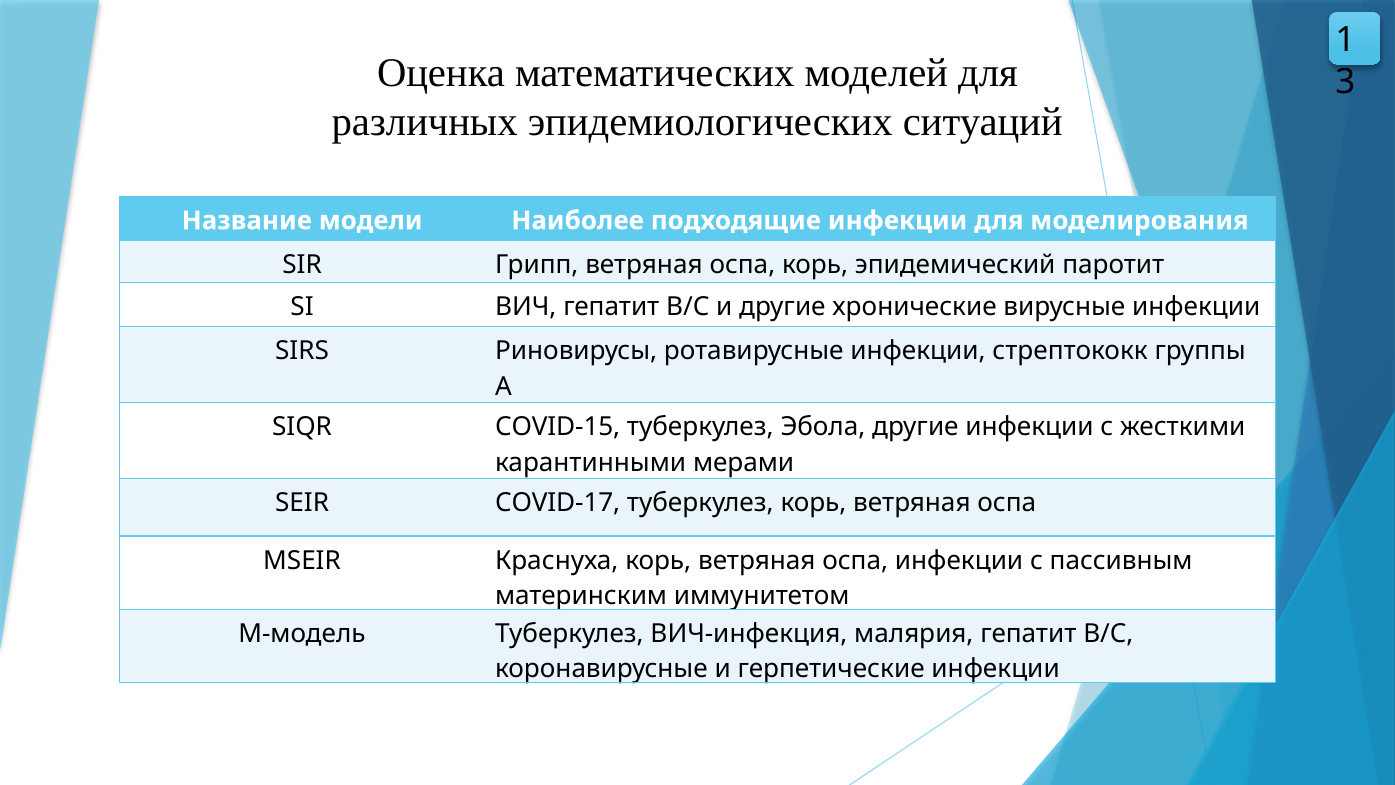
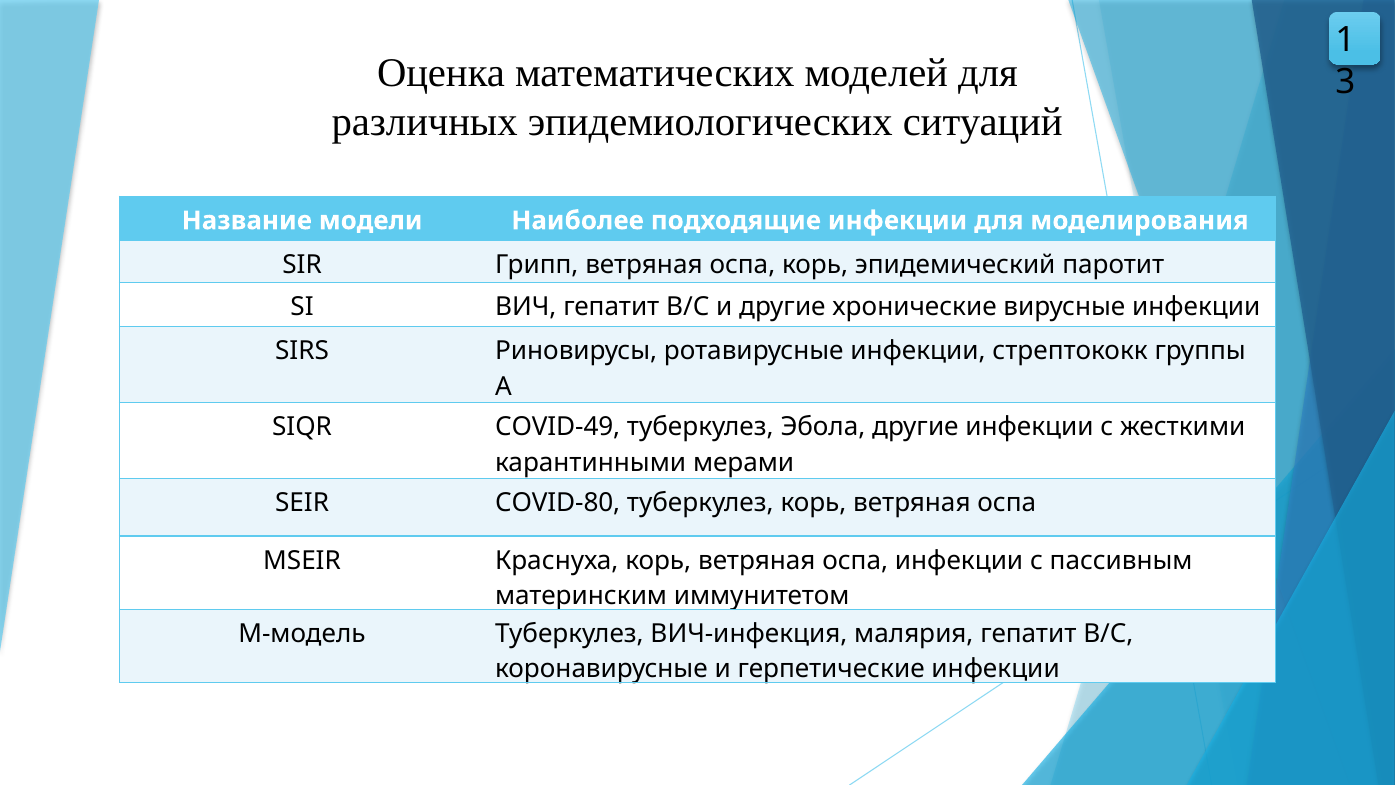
COVID-15: COVID-15 -> COVID-49 (558, 427)
COVID-17: COVID-17 -> COVID-80 (558, 503)
